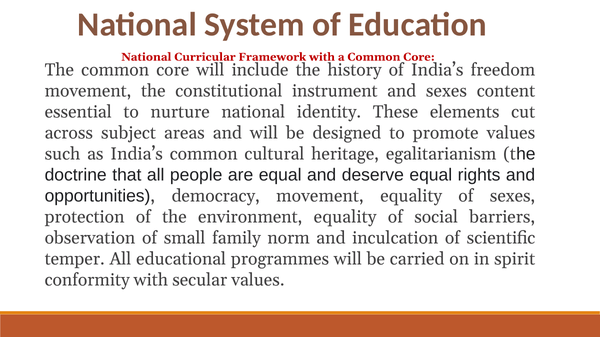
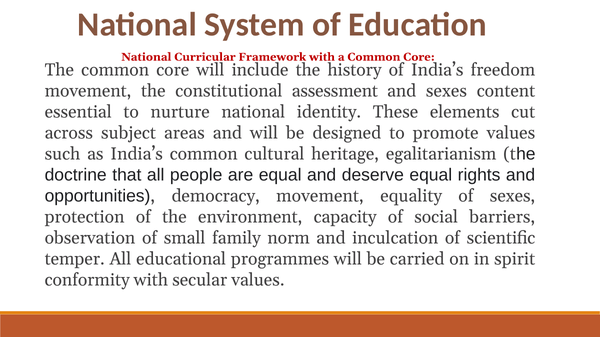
instrument: instrument -> assessment (335, 91)
environment equality: equality -> capacity (345, 217)
